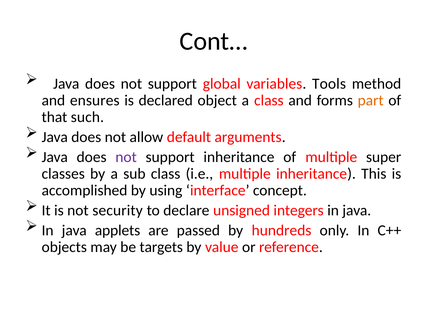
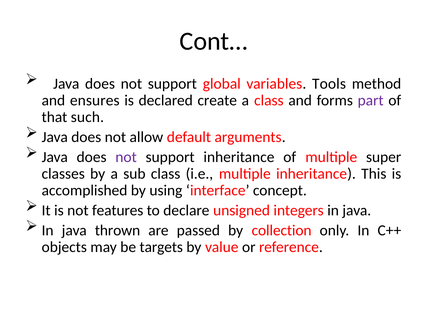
object: object -> create (217, 100)
part colour: orange -> purple (371, 100)
security: security -> features (118, 210)
applets: applets -> thrown (118, 231)
hundreds: hundreds -> collection (282, 231)
